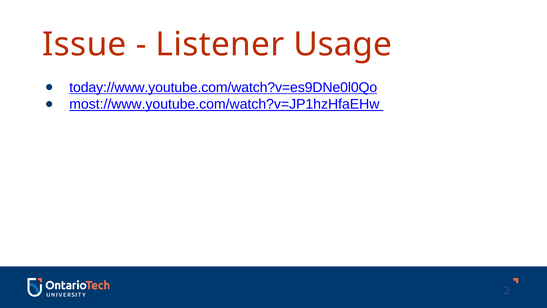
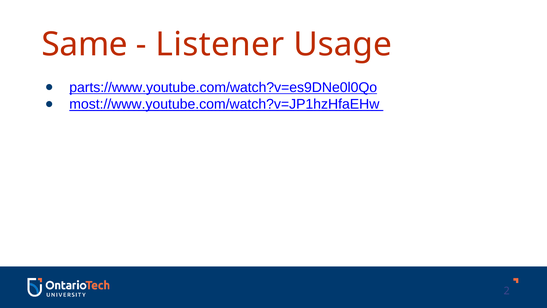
Issue: Issue -> Same (85, 45)
today://www.youtube.com/watch?v=es9DNe0l0Qo: today://www.youtube.com/watch?v=es9DNe0l0Qo -> parts://www.youtube.com/watch?v=es9DNe0l0Qo (223, 87)
